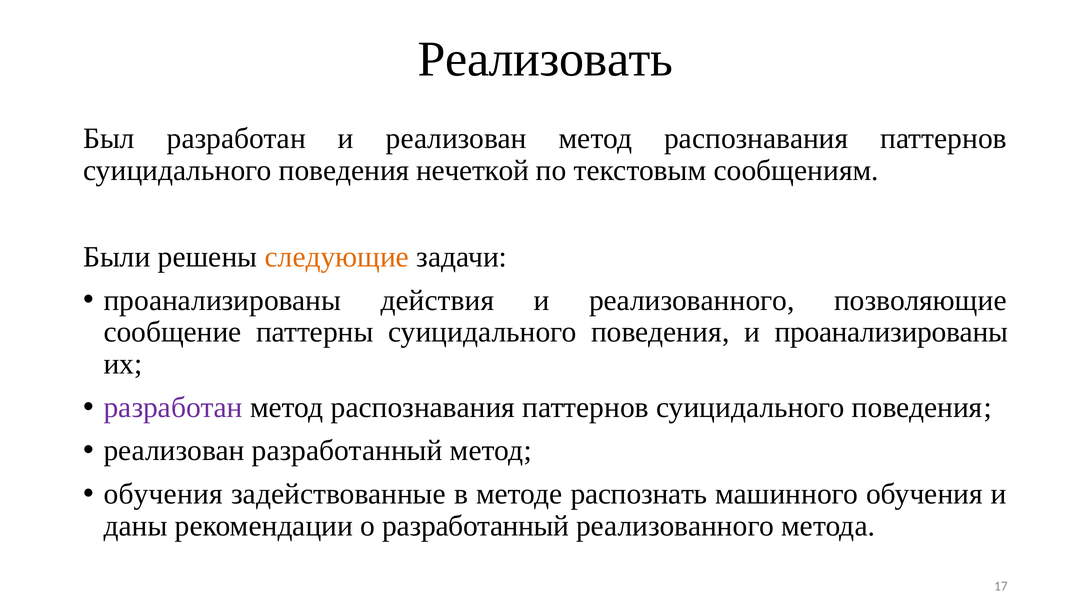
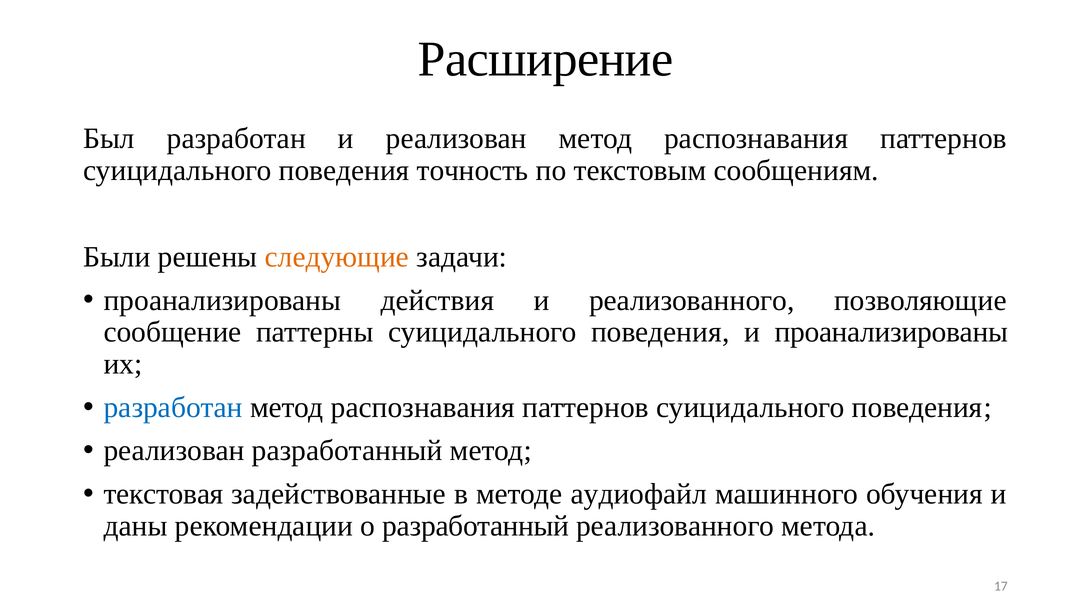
Реализовать: Реализовать -> Расширение (546, 59)
нечеткой: нечеткой -> точность (473, 170)
разработан colour: purple -> blue (173, 407)
обучения: обучения -> текстовая (164, 494)
распознать: распознать -> аудиофайл (639, 494)
